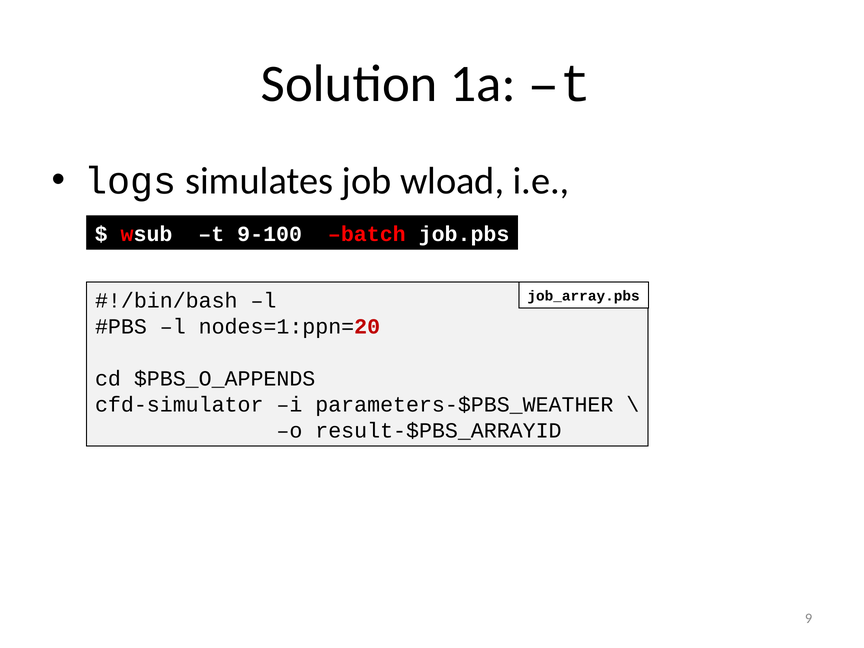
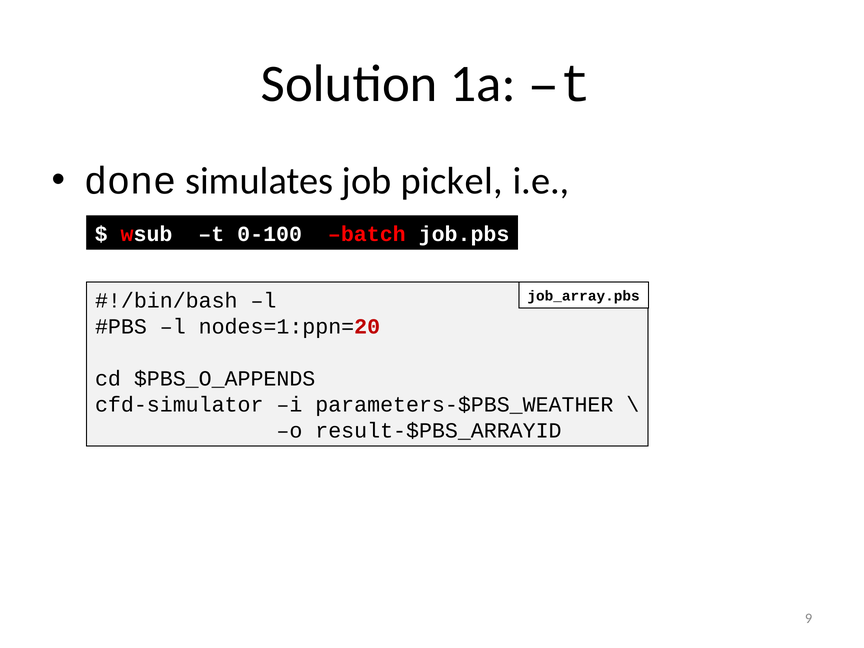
logs: logs -> done (130, 181)
wload: wload -> pickel (452, 181)
9-100: 9-100 -> 0-100 (270, 234)
